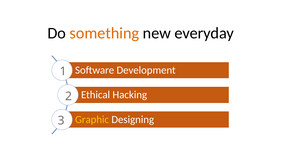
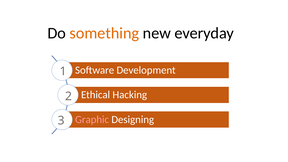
Graphic colour: yellow -> pink (92, 120)
